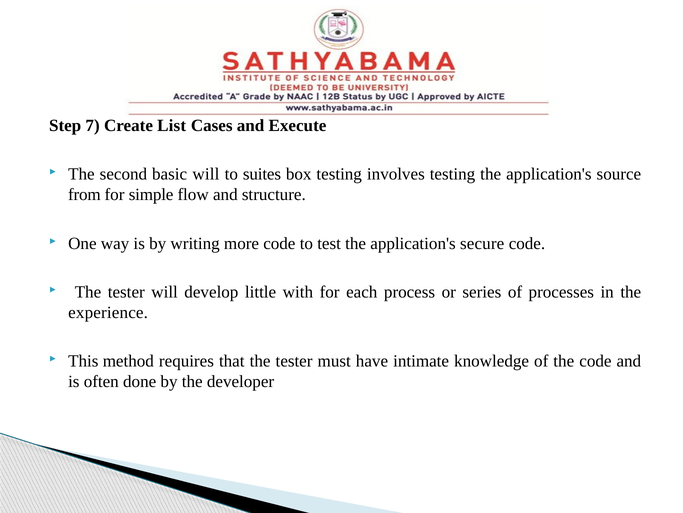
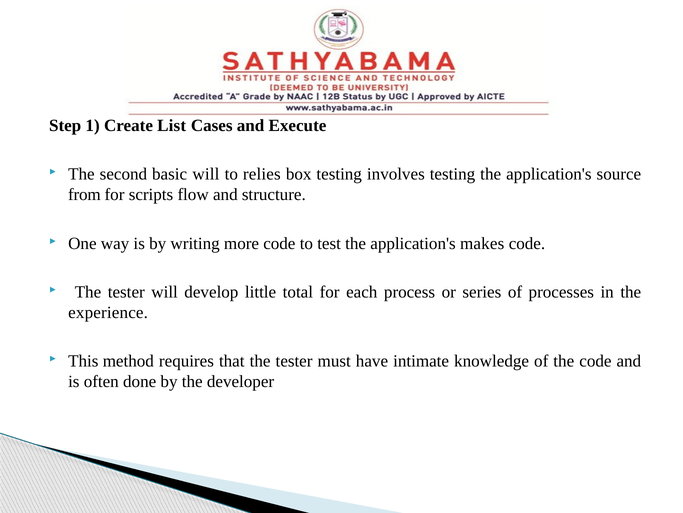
7: 7 -> 1 (93, 125)
suites: suites -> relies (262, 174)
simple: simple -> scripts (151, 195)
secure: secure -> makes (482, 243)
with: with -> total (298, 292)
